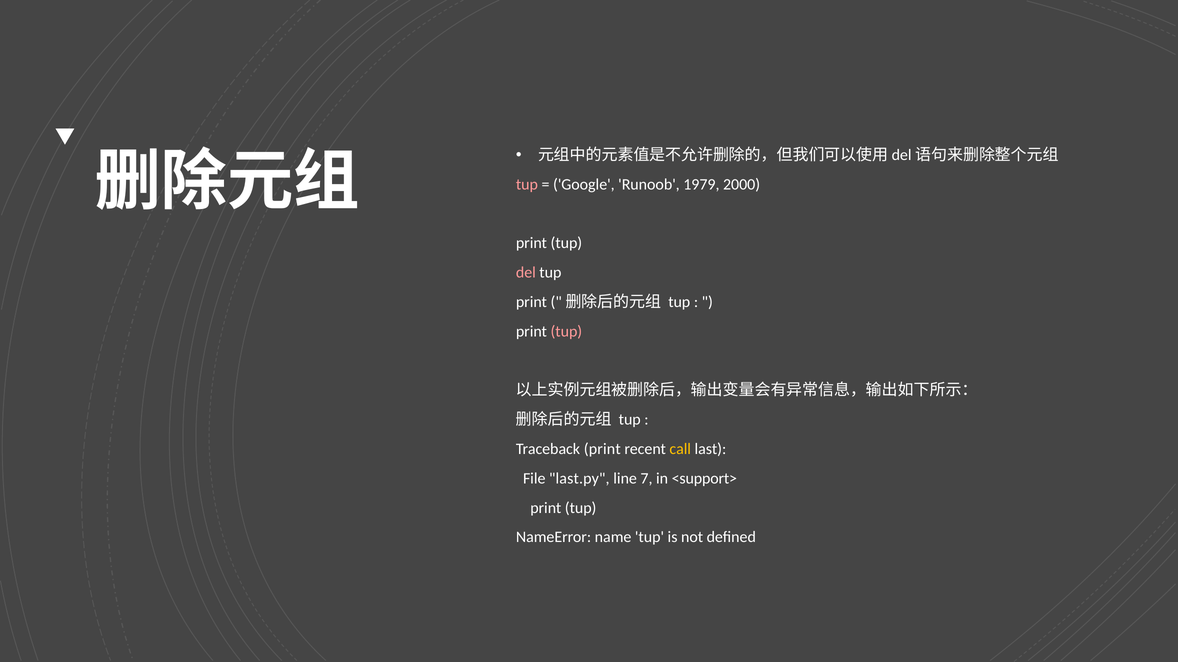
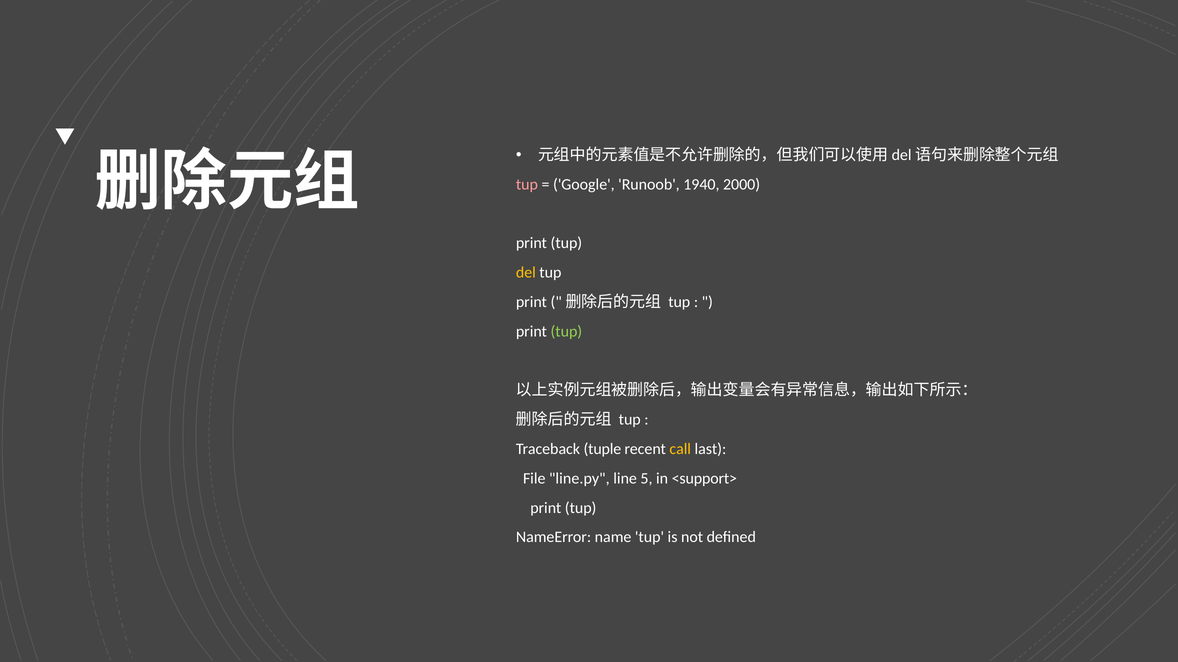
1979: 1979 -> 1940 (701, 185)
del colour: pink -> yellow (526, 273)
tup colour: pink -> light green (566, 332)
Traceback print: print -> tuple (602, 449)
last.py: last.py -> line.py (579, 479)
7: 7 -> 5 (646, 479)
